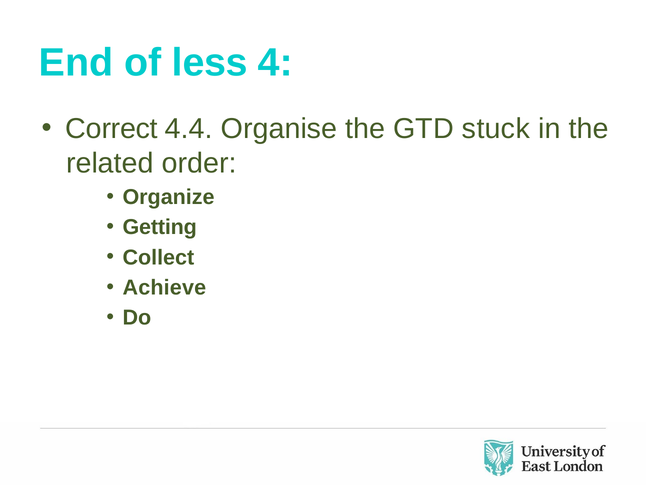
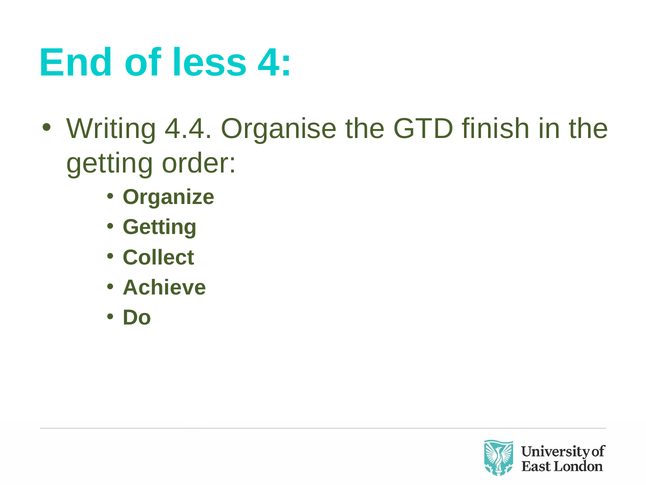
Correct: Correct -> Writing (111, 128)
stuck: stuck -> finish (496, 128)
related: related -> getting (110, 163)
